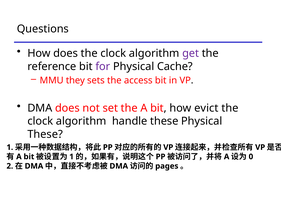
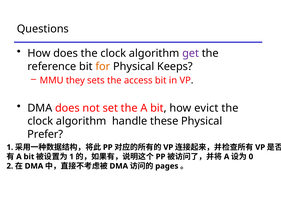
for colour: purple -> orange (103, 66)
Cache: Cache -> Keeps (175, 66)
These: These -> Prefer (45, 134)
